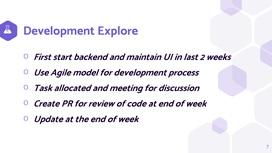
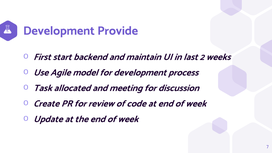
Explore: Explore -> Provide (118, 31)
